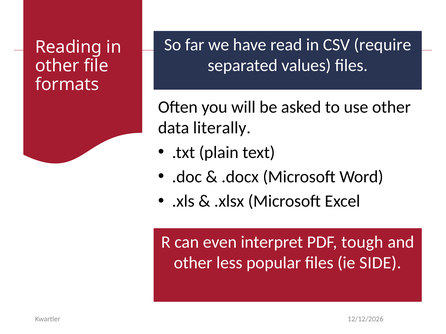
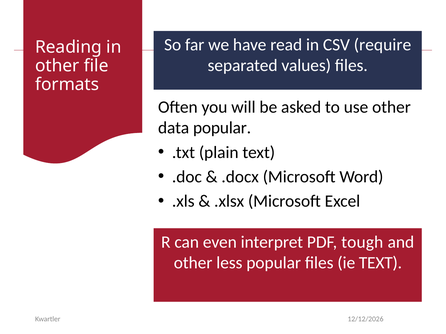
data literally: literally -> popular (222, 128)
ie SIDE: SIDE -> TEXT (380, 263)
